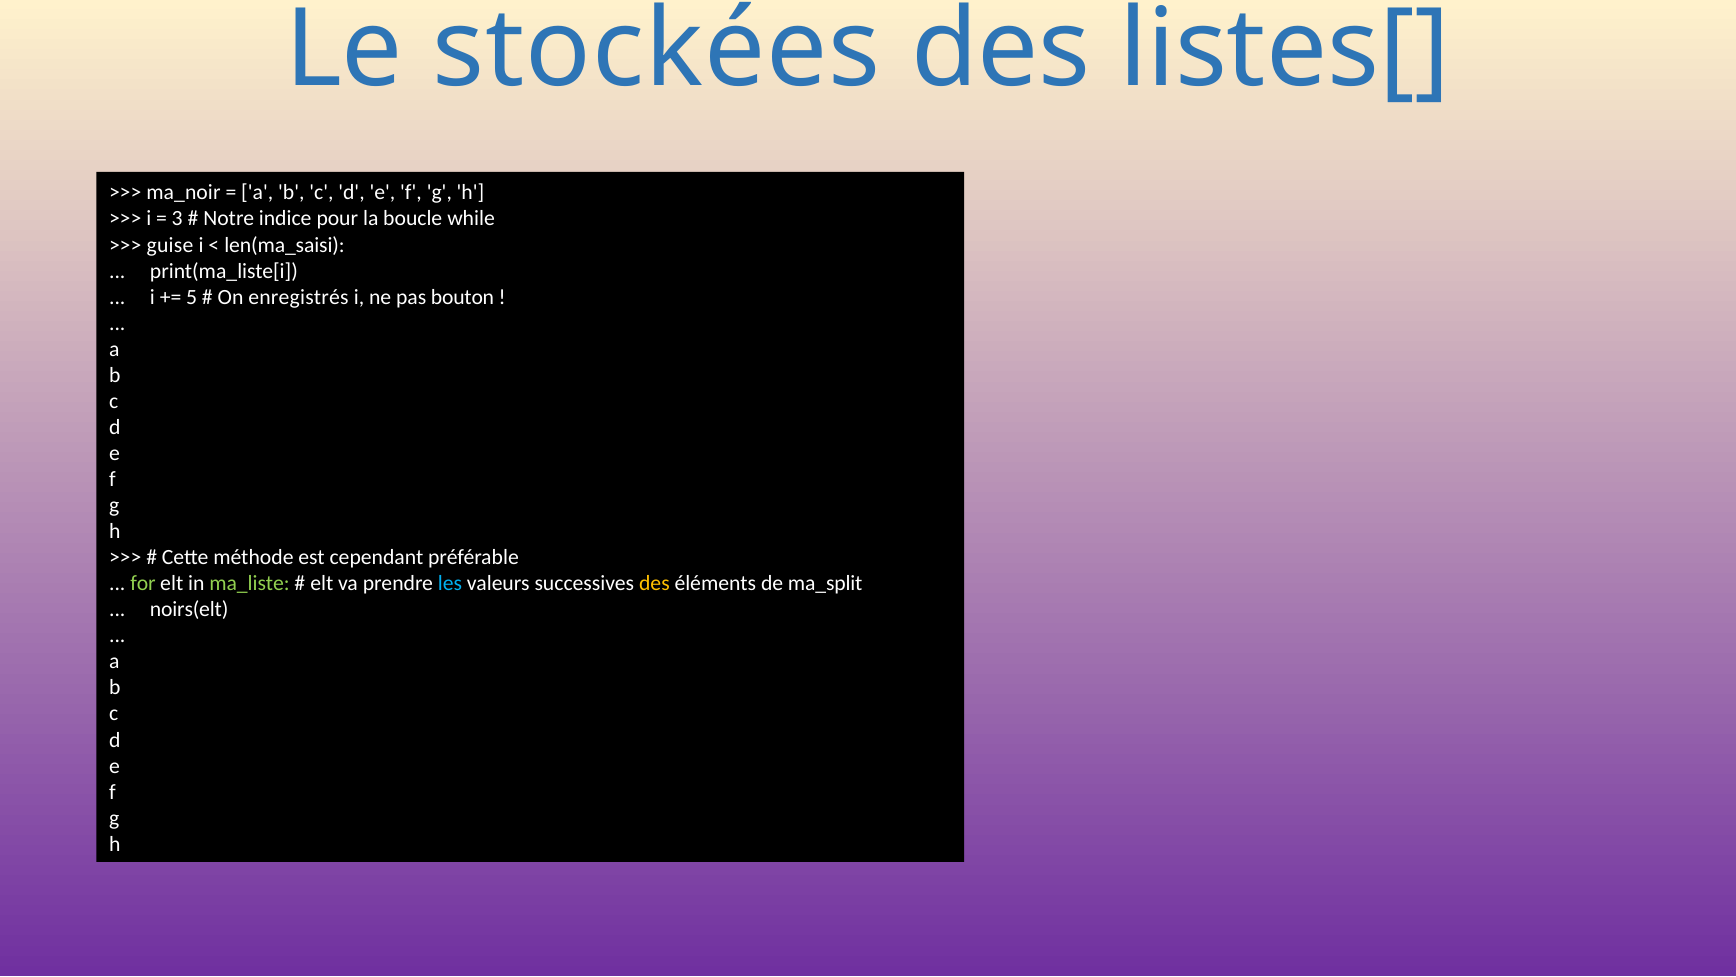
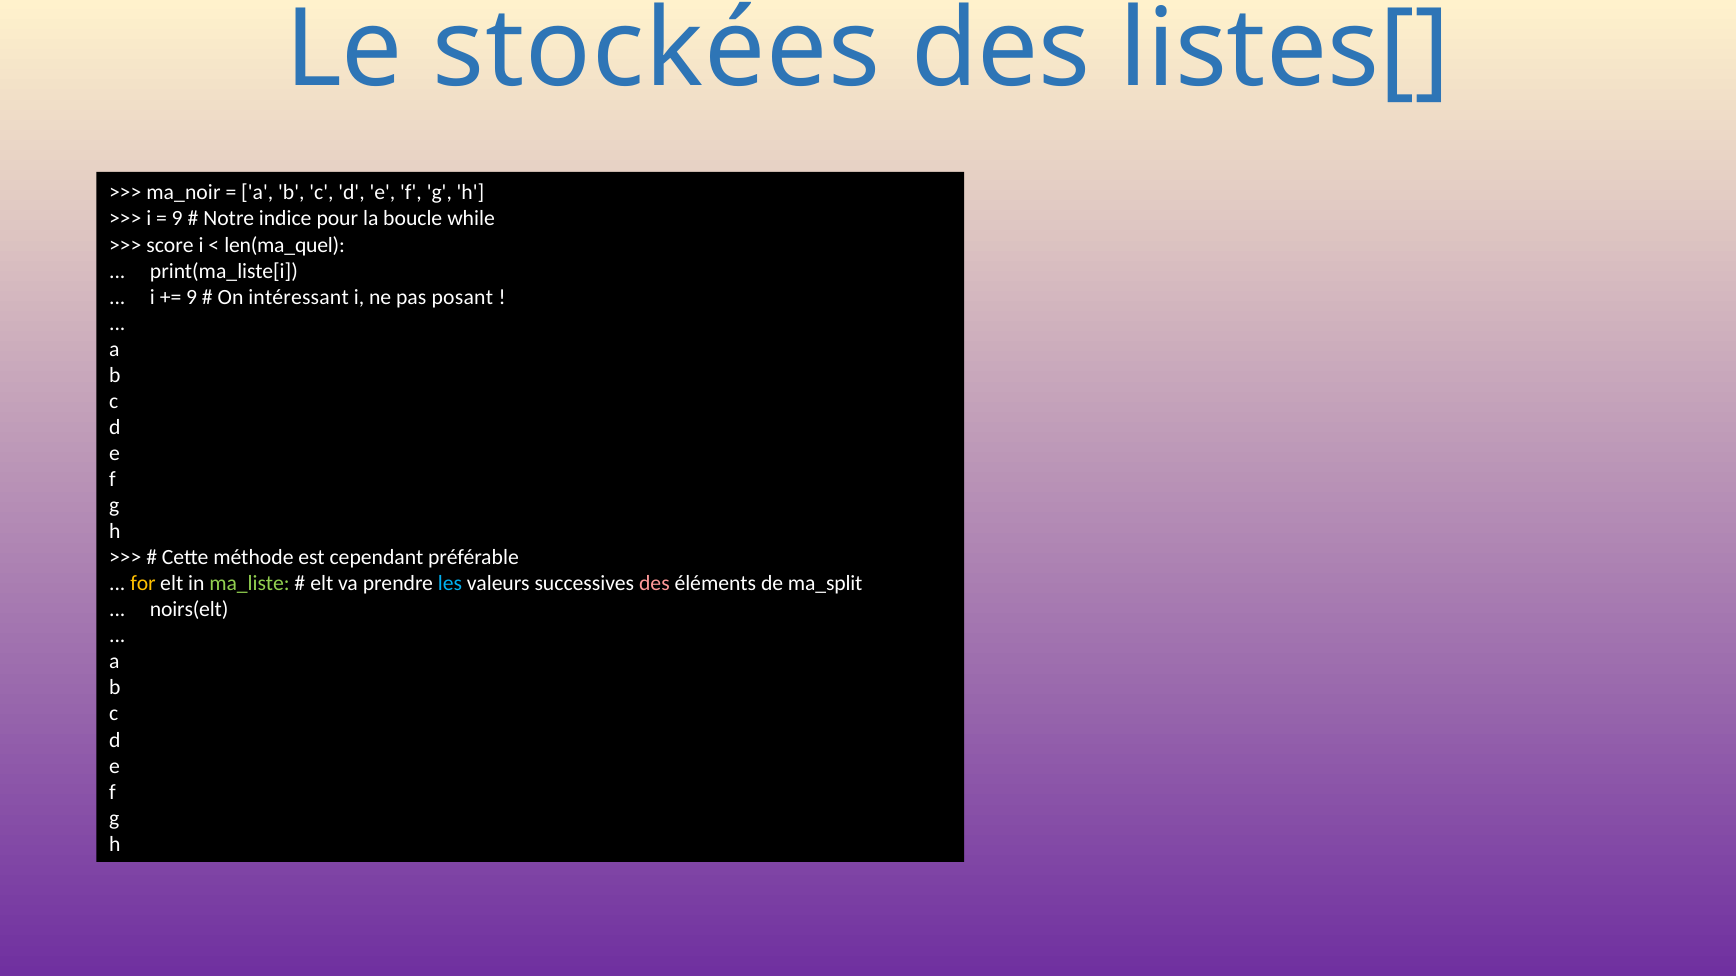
3: 3 -> 9 (177, 219)
guise: guise -> score (170, 245)
len(ma_saisi: len(ma_saisi -> len(ma_quel (285, 245)
5: 5 -> 9 (192, 297)
enregistrés: enregistrés -> intéressant (299, 297)
bouton: bouton -> posant (462, 297)
for colour: light green -> yellow (143, 583)
des colour: yellow -> pink (654, 583)
